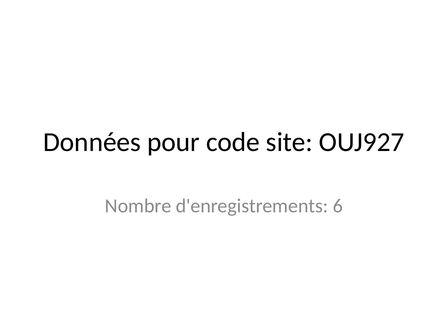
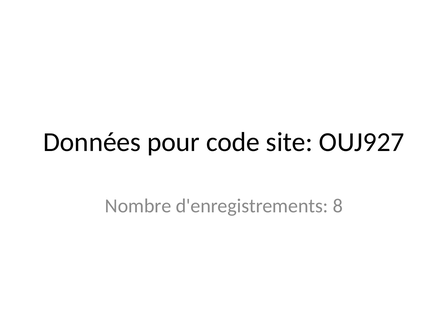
6: 6 -> 8 (338, 206)
